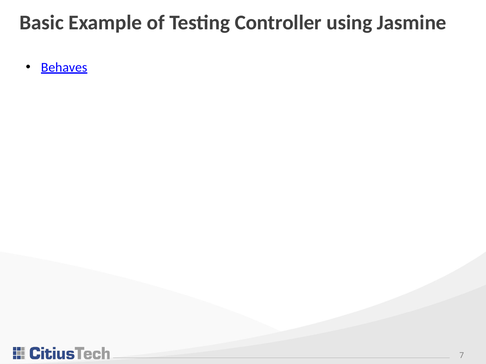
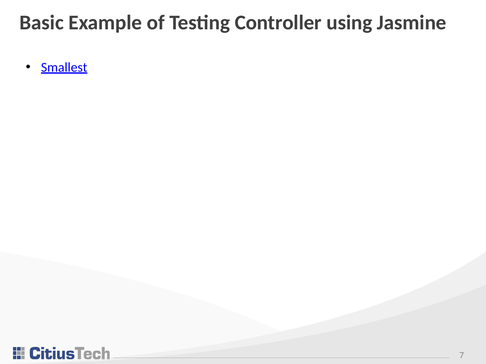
Behaves: Behaves -> Smallest (64, 67)
